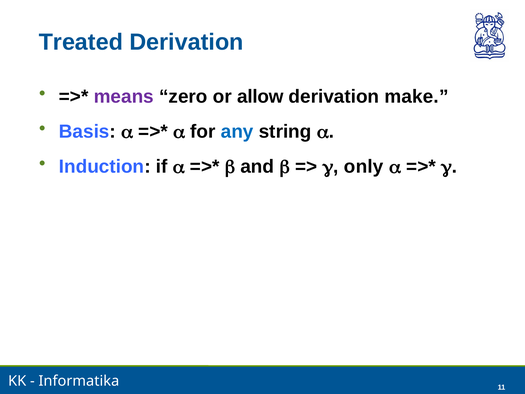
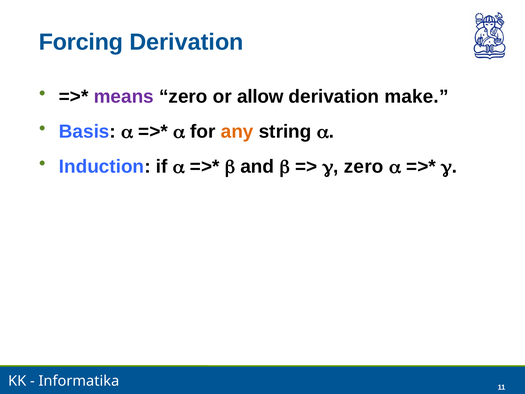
Treated: Treated -> Forcing (81, 42)
any colour: blue -> orange (237, 132)
only: only -> zero (364, 167)
